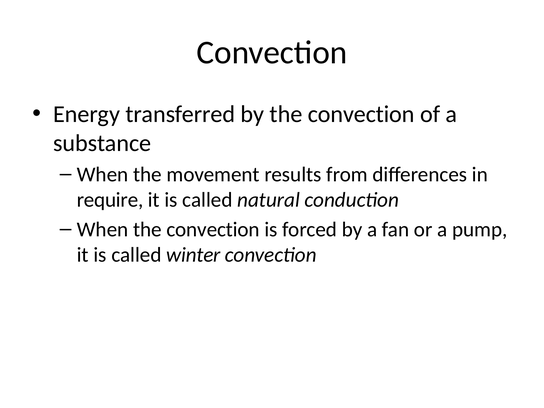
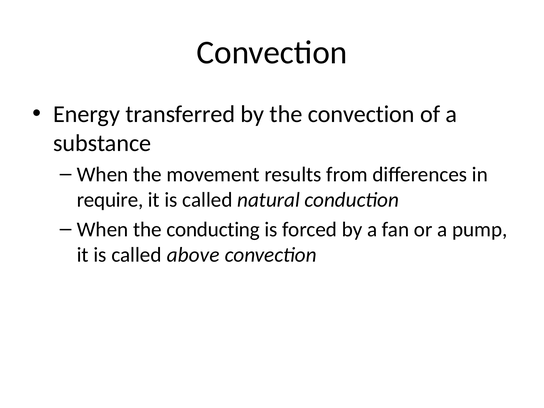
When the convection: convection -> conducting (213, 229)
winter: winter -> above (193, 255)
